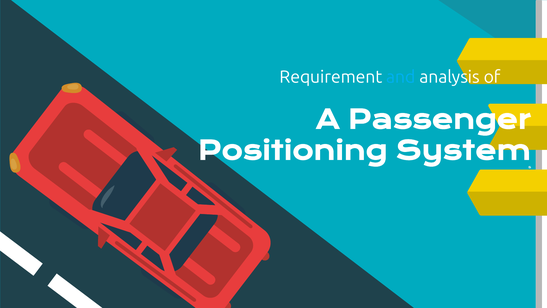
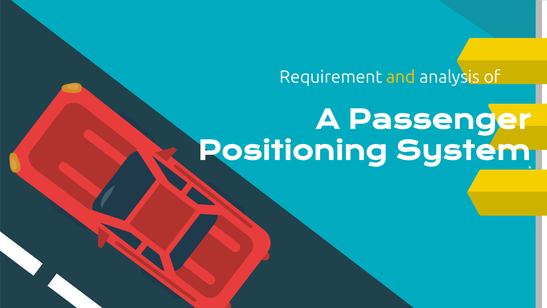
and colour: light blue -> yellow (401, 77)
